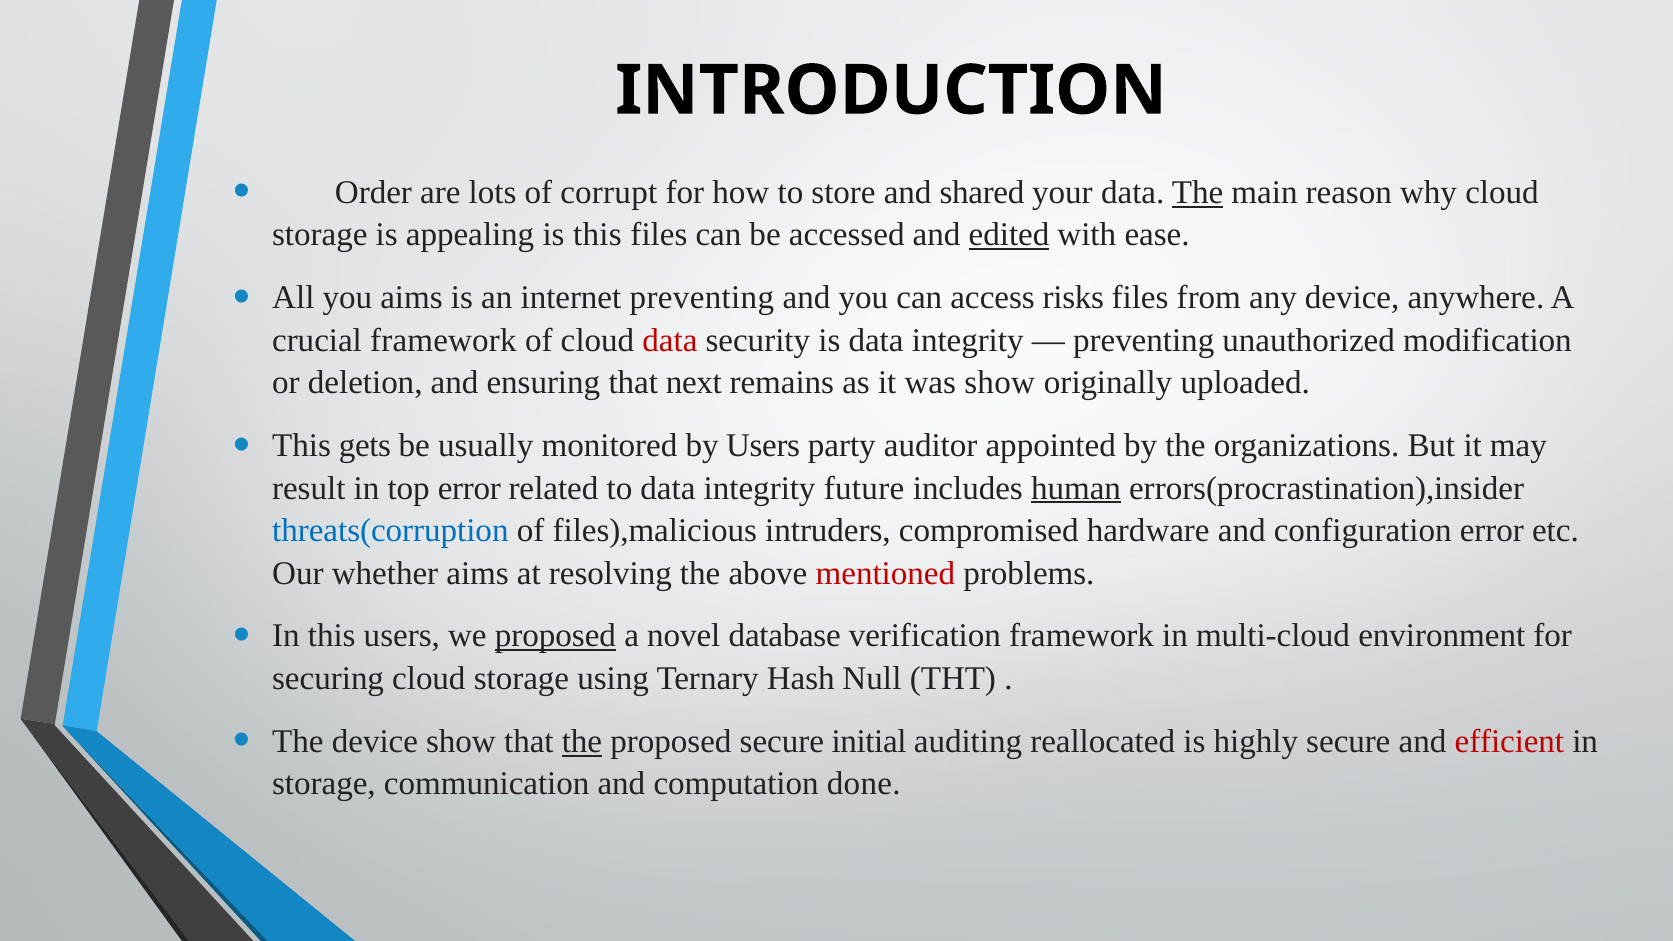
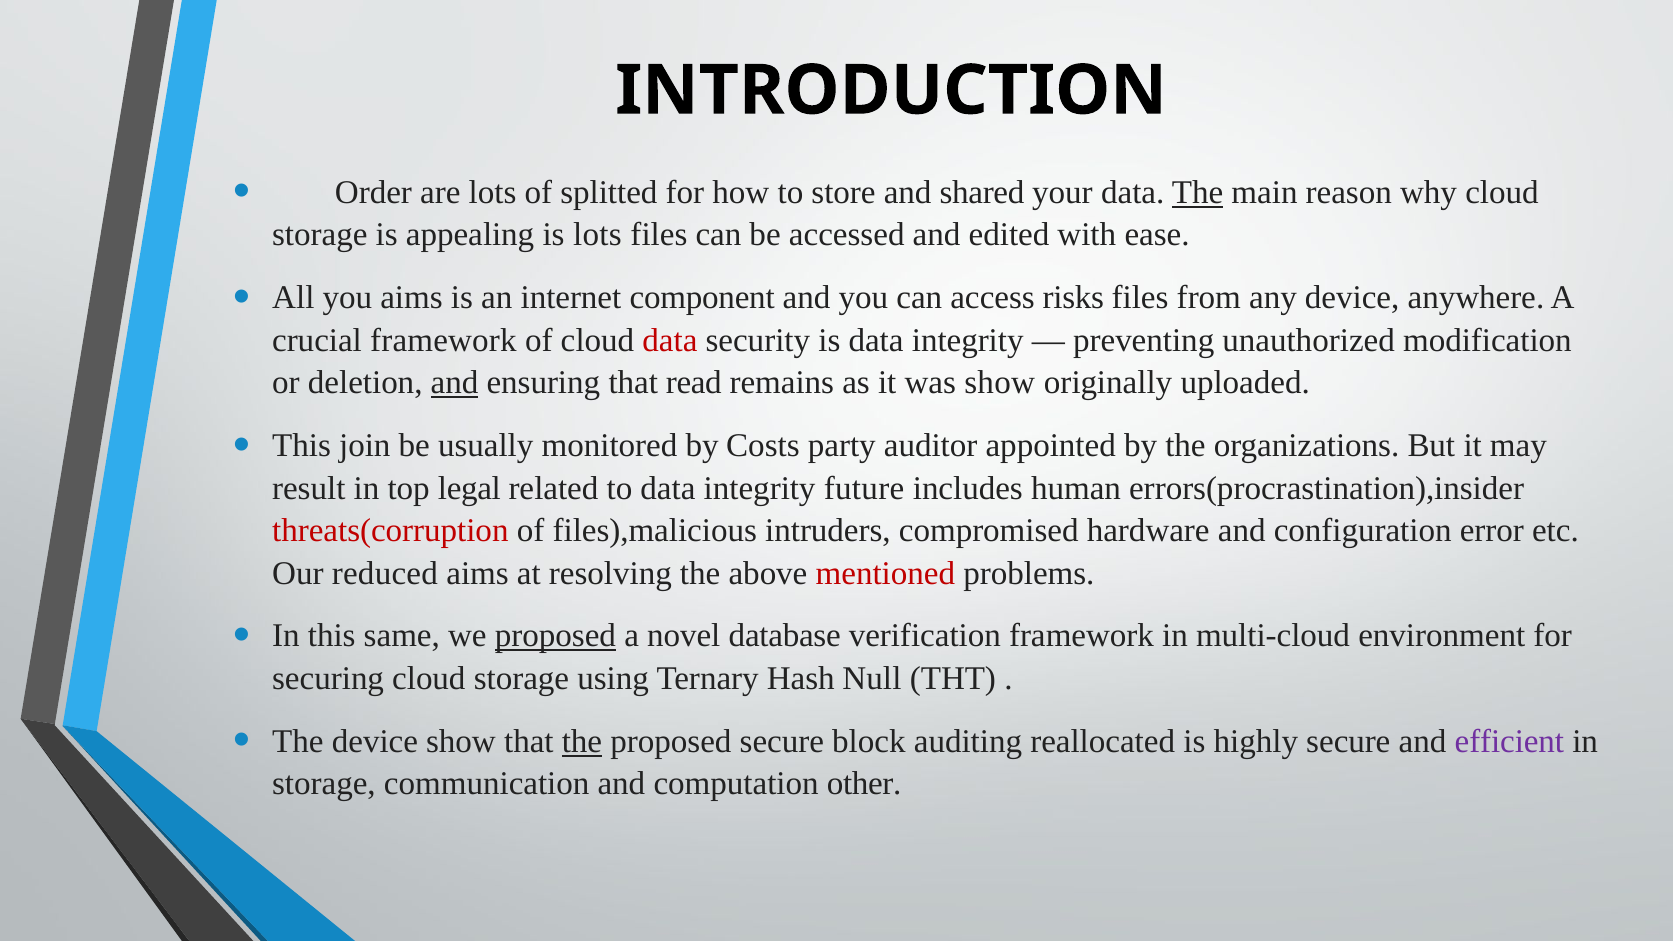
corrupt: corrupt -> splitted (609, 193)
is this: this -> lots (597, 235)
edited underline: present -> none (1009, 235)
internet preventing: preventing -> component (702, 298)
and underline: none -> present (455, 383)
next: next -> read (694, 383)
gets: gets -> join (365, 446)
by Users: Users -> Costs (763, 446)
top error: error -> legal (469, 488)
human underline: present -> none (1076, 488)
threats(corruption colour: blue -> red (390, 531)
whether: whether -> reduced (385, 573)
this users: users -> same (402, 636)
initial: initial -> block (869, 742)
efficient colour: red -> purple (1509, 742)
done: done -> other (864, 784)
